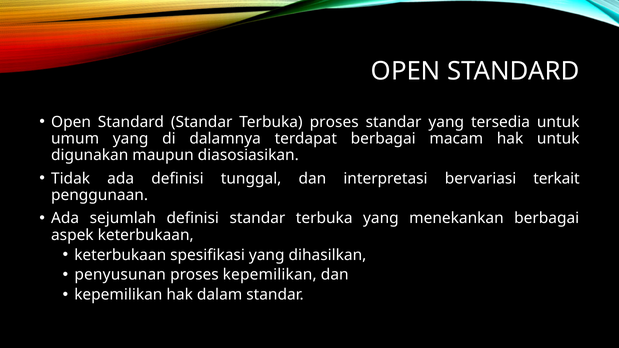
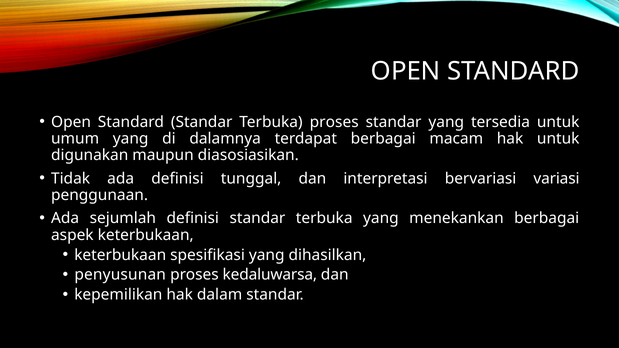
terkait: terkait -> variasi (556, 179)
proses kepemilikan: kepemilikan -> kedaluwarsa (270, 275)
